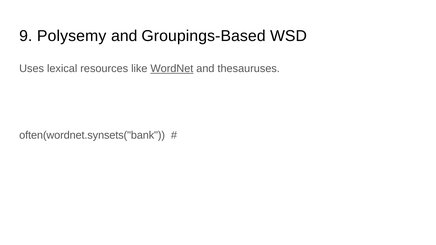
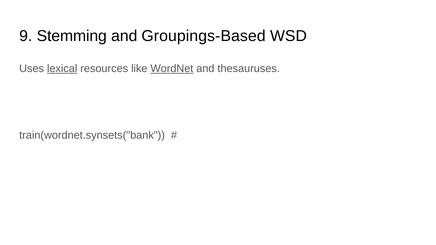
Polysemy: Polysemy -> Stemming (72, 36)
lexical underline: none -> present (62, 69)
often(wordnet.synsets("bank: often(wordnet.synsets("bank -> train(wordnet.synsets("bank (92, 135)
